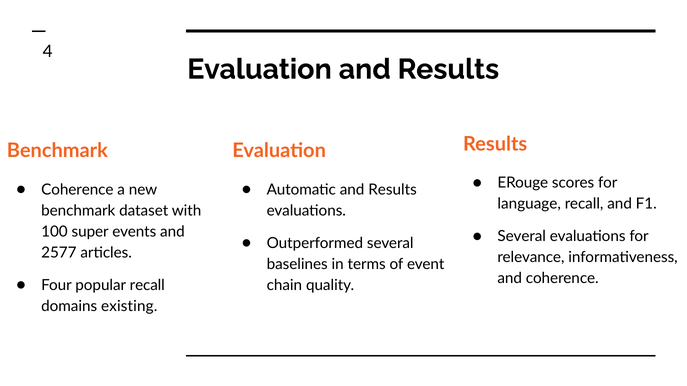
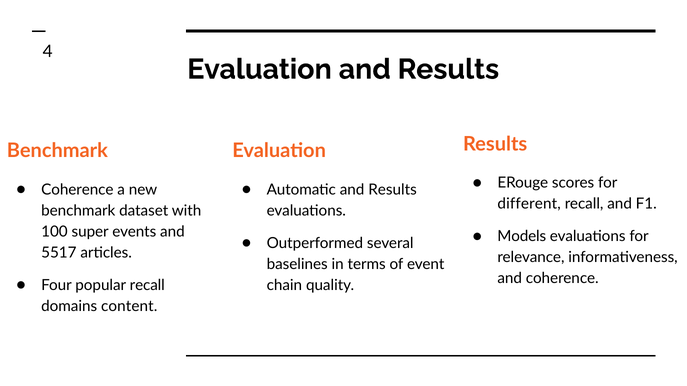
language: language -> different (529, 204)
Several: Several -> Models (522, 237)
2577: 2577 -> 5517 (59, 253)
existing: existing -> content (129, 306)
